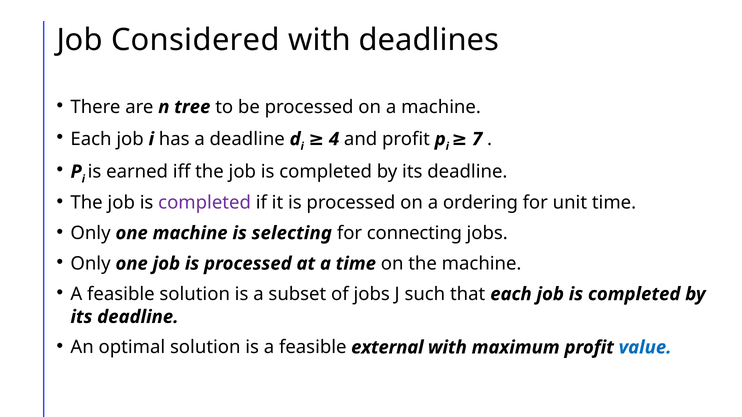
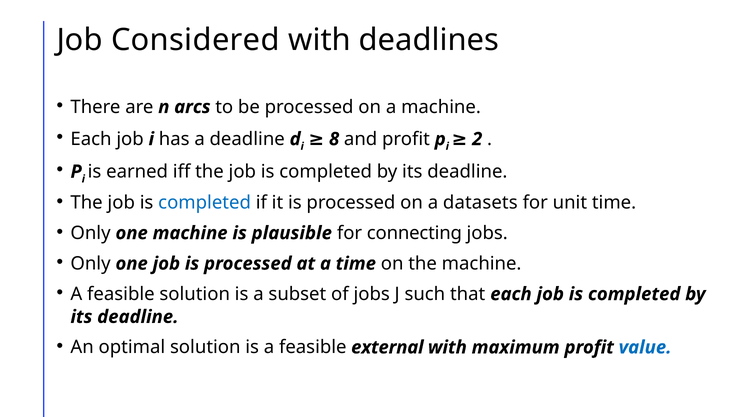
tree: tree -> arcs (192, 107)
4: 4 -> 8 (334, 139)
7: 7 -> 2 (477, 139)
completed colour: purple -> blue (205, 203)
ordering: ordering -> datasets (480, 203)
selecting: selecting -> plausible (292, 233)
